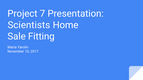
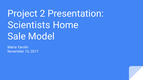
7: 7 -> 2 (43, 14)
Fitting: Fitting -> Model (41, 37)
